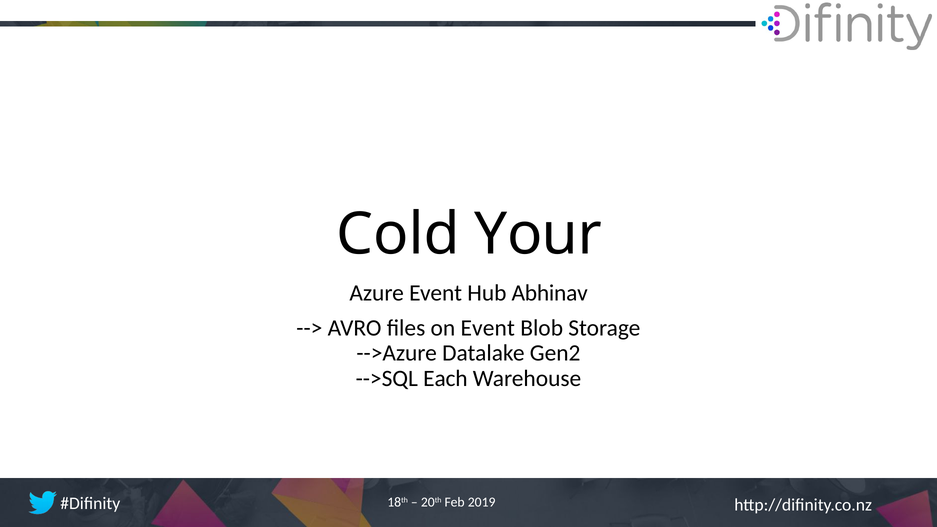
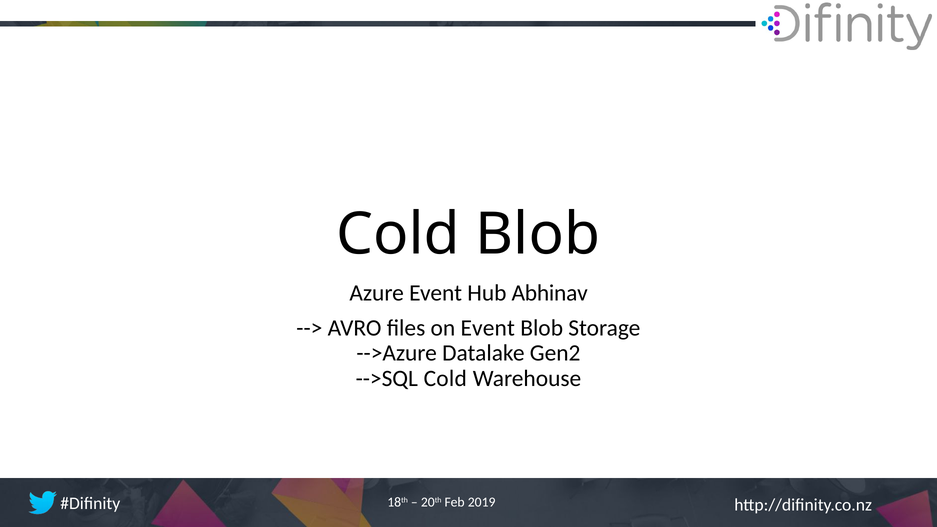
Cold Your: Your -> Blob (538, 234)
-->SQL Each: Each -> Cold (445, 378)
